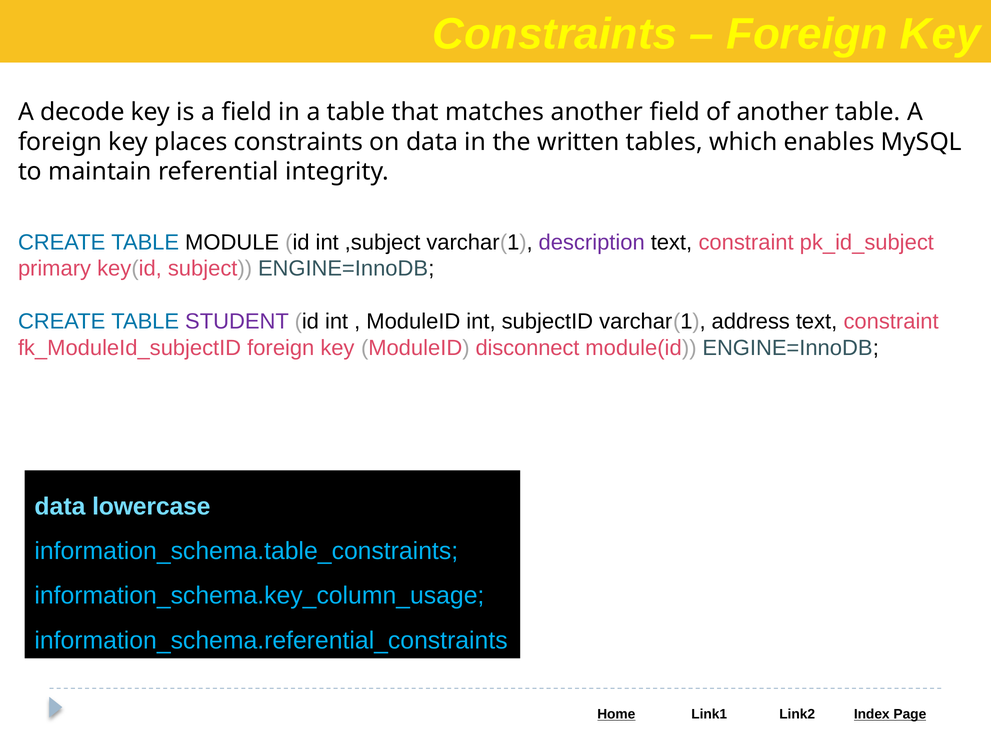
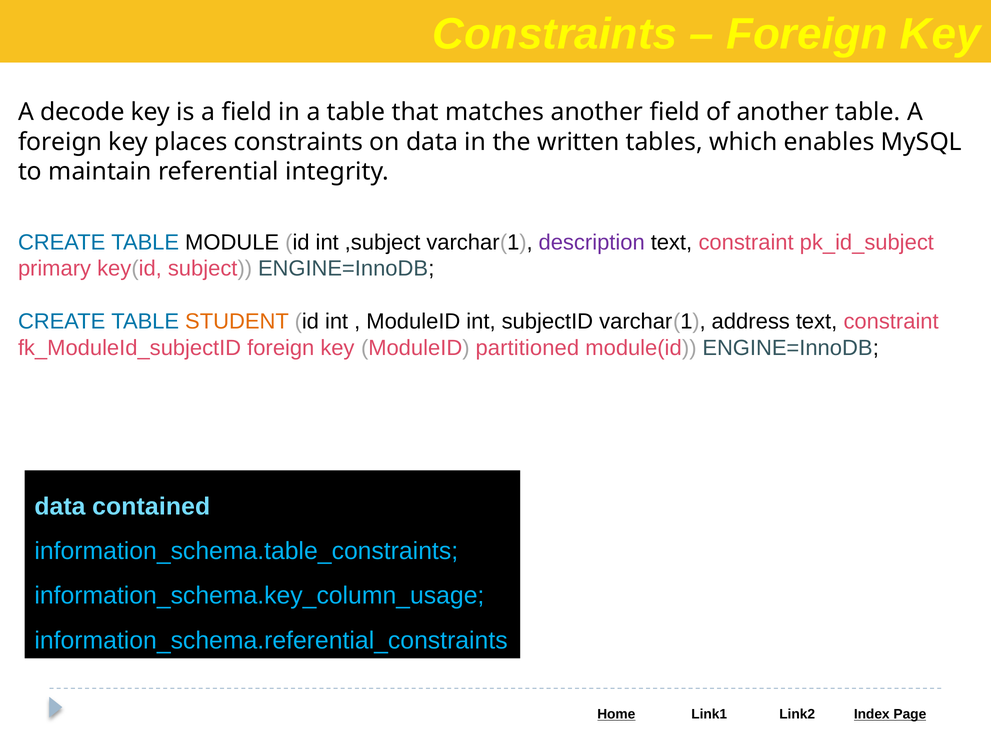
STUDENT colour: purple -> orange (237, 322)
disconnect: disconnect -> partitioned (527, 348)
lowercase: lowercase -> contained (151, 507)
